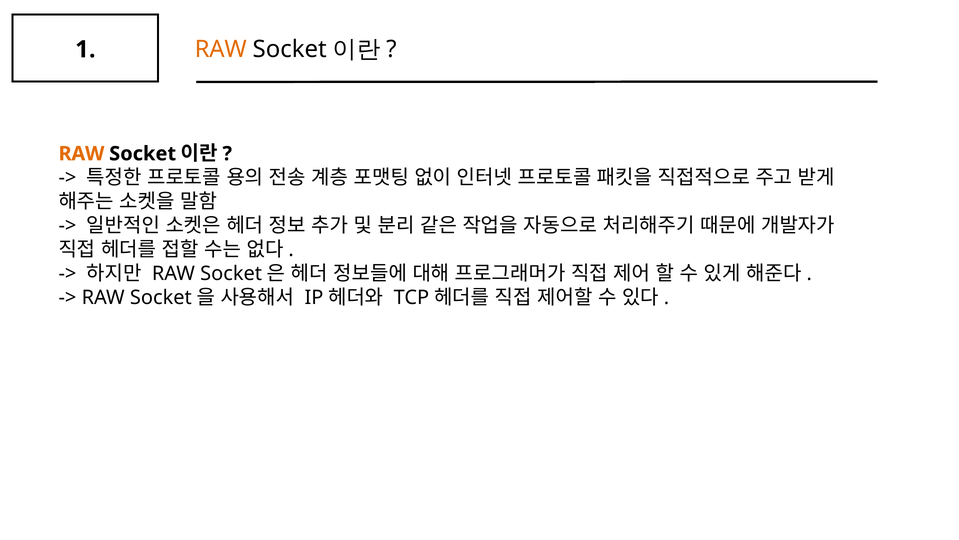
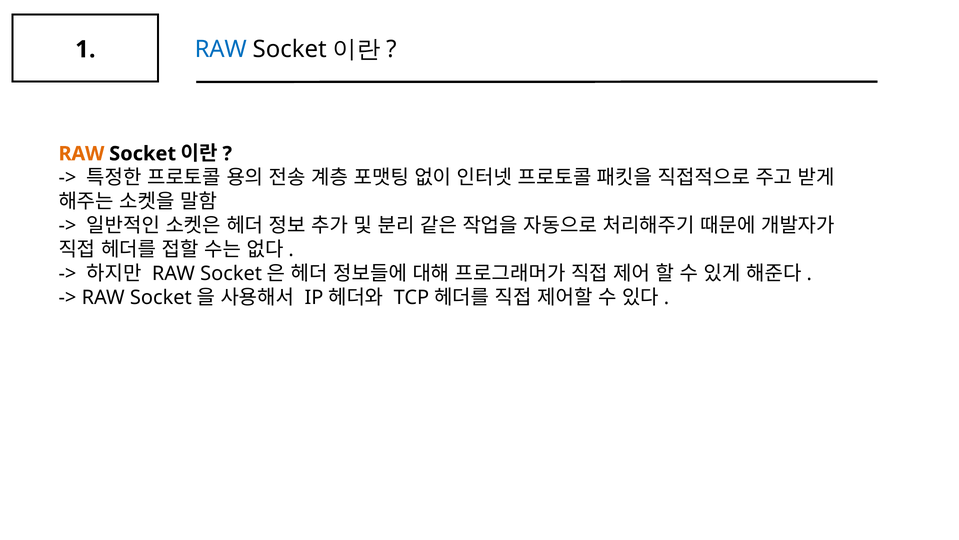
RAW colour: orange -> blue (221, 49)
